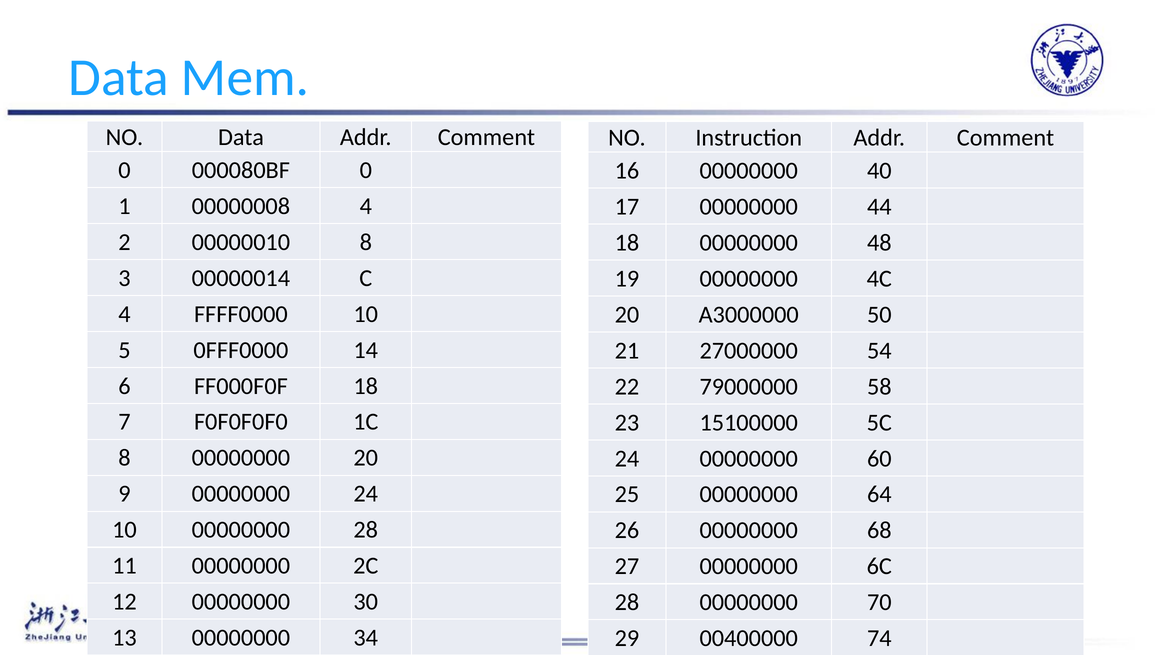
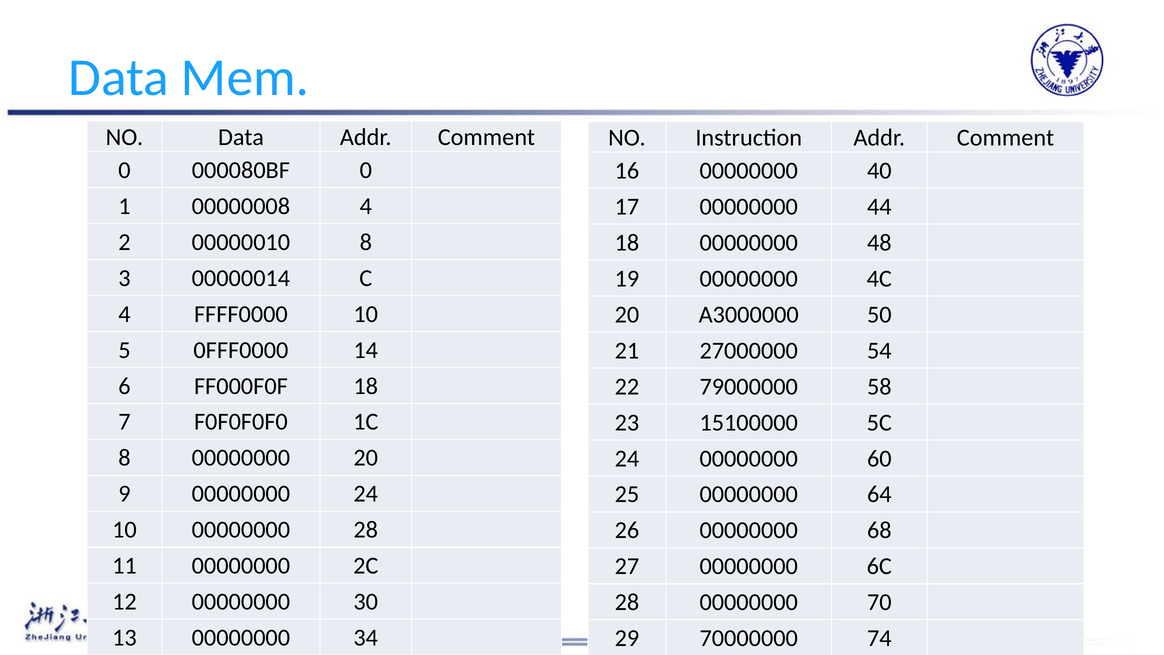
00400000: 00400000 -> 70000000 (749, 638)
